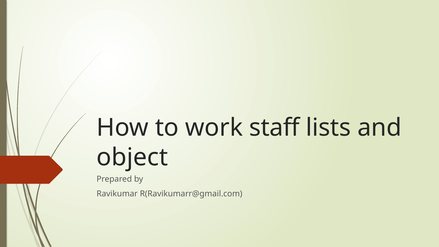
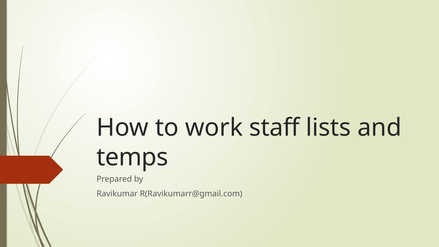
object: object -> temps (132, 157)
